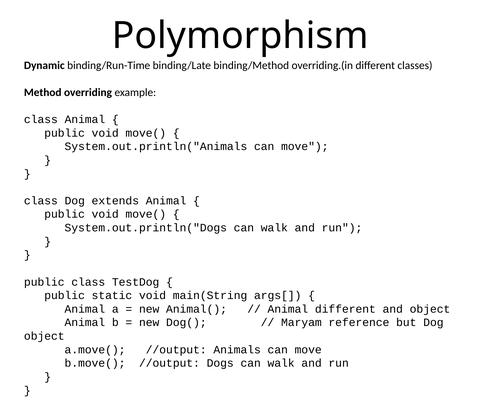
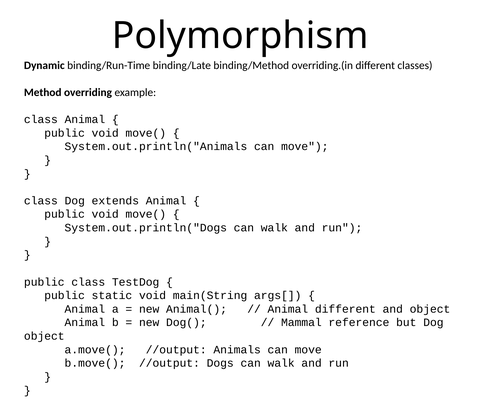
Maryam: Maryam -> Mammal (301, 322)
